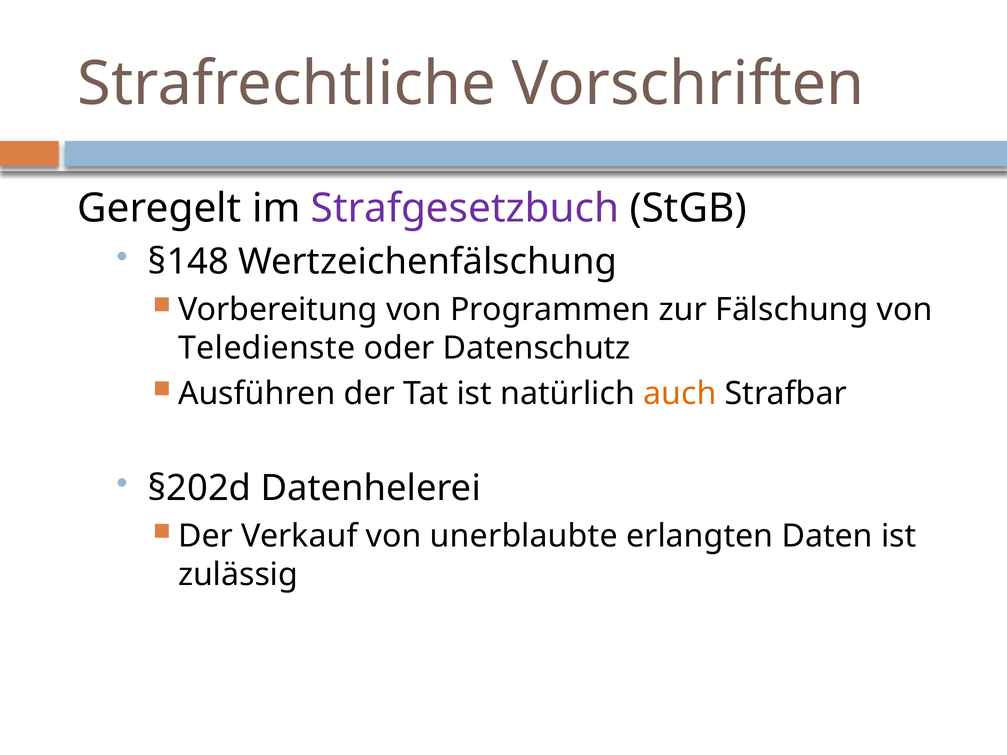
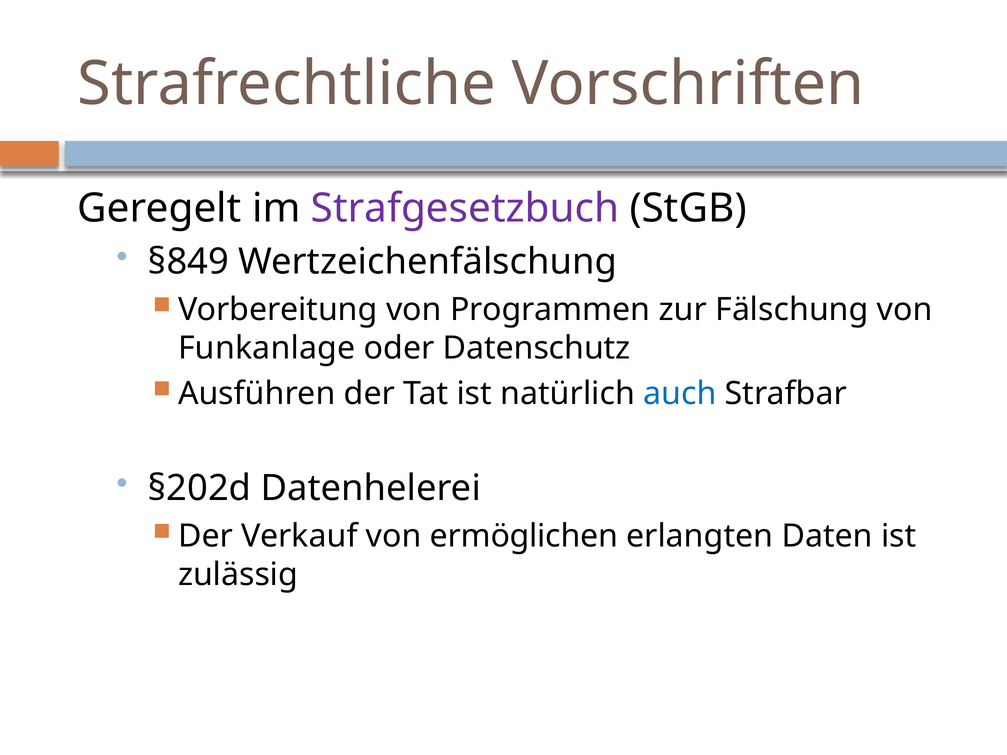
§148: §148 -> §849 (188, 262)
Teledienste: Teledienste -> Funkanlage (267, 348)
auch colour: orange -> blue (680, 394)
unerblaubte: unerblaubte -> ermöglichen (524, 536)
